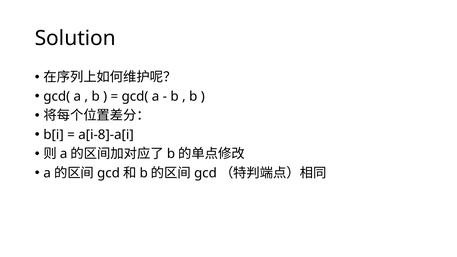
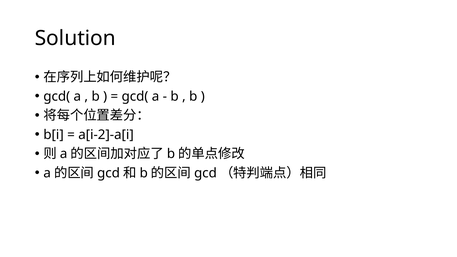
a[i-8]-a[i: a[i-8]-a[i -> a[i-2]-a[i (106, 135)
